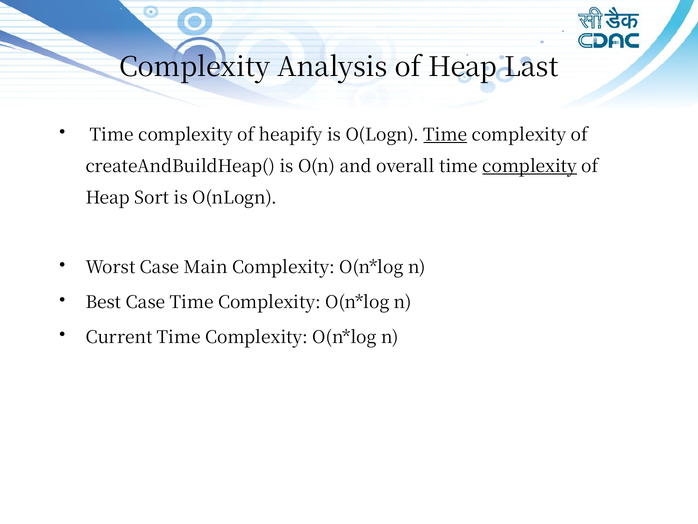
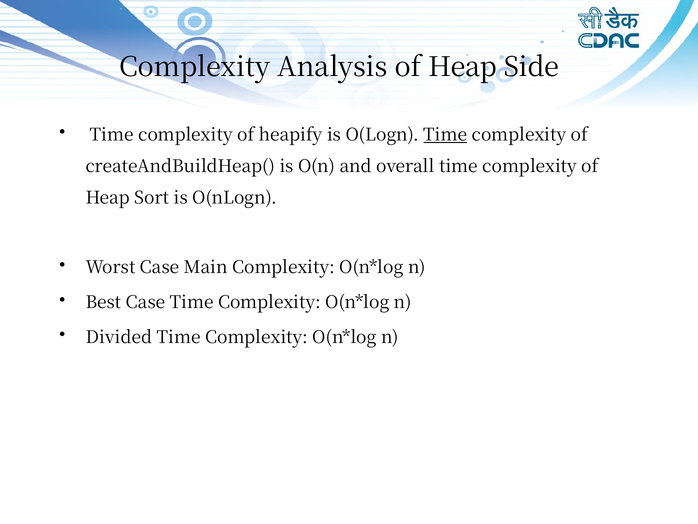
Last: Last -> Side (531, 67)
complexity underline: present -> none (530, 166)
Current: Current -> Divided (119, 337)
